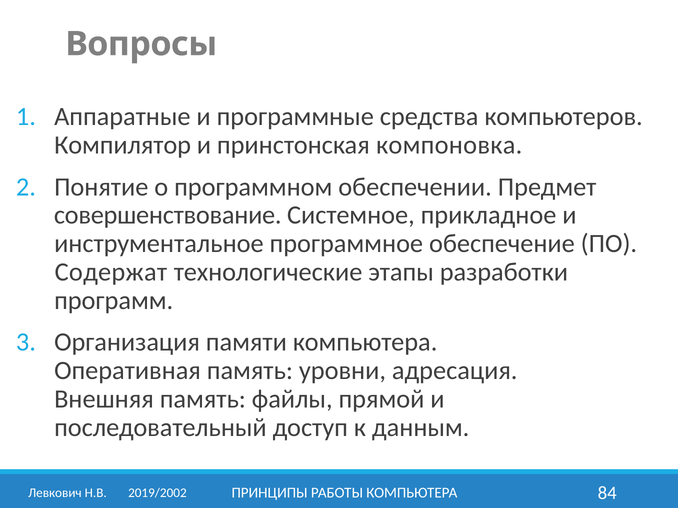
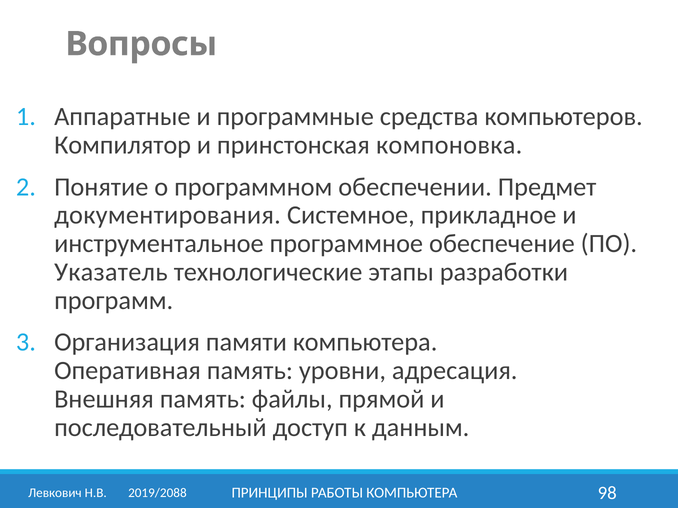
совершенствование: совершенствование -> документирования (167, 216)
Содержат: Содержат -> Указатель (111, 272)
84: 84 -> 98 (607, 494)
2019/2002: 2019/2002 -> 2019/2088 (157, 493)
